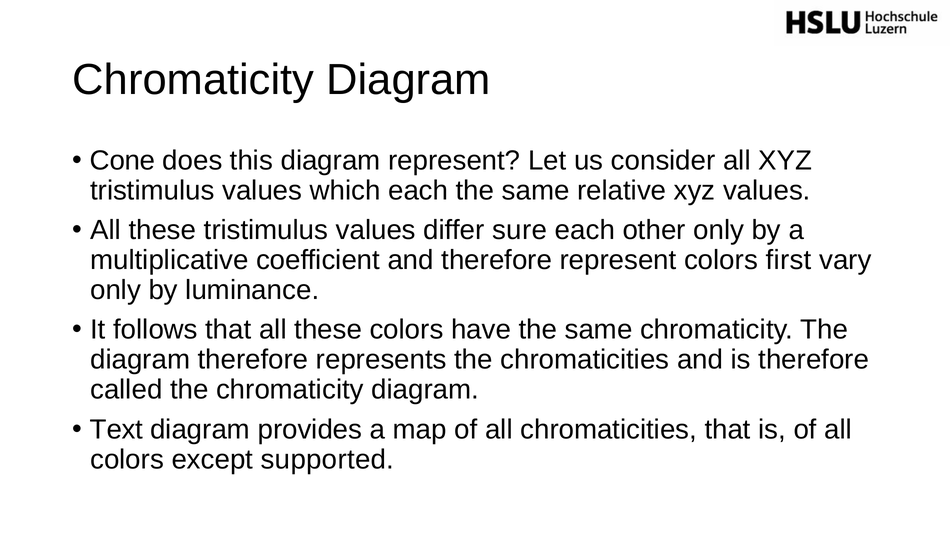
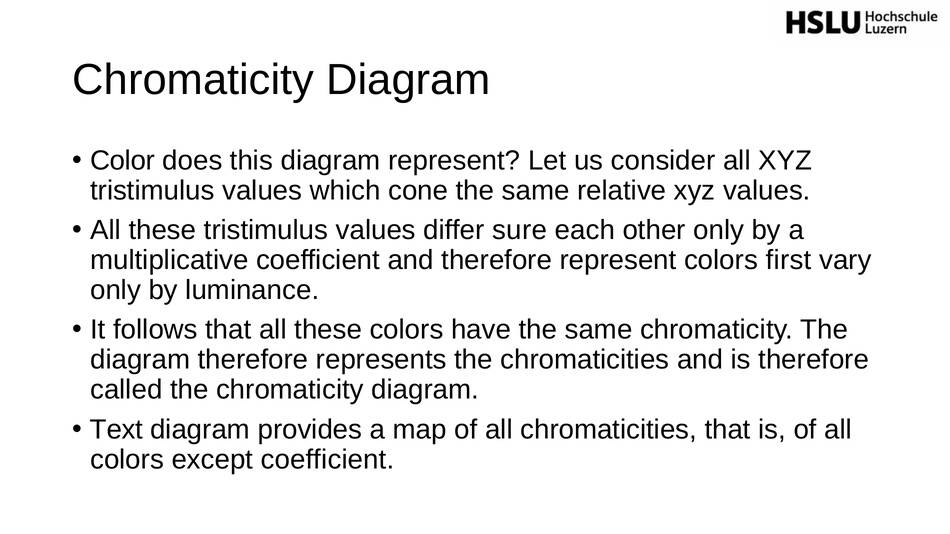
Cone: Cone -> Color (123, 161)
which each: each -> cone (418, 191)
except supported: supported -> coefficient (327, 460)
